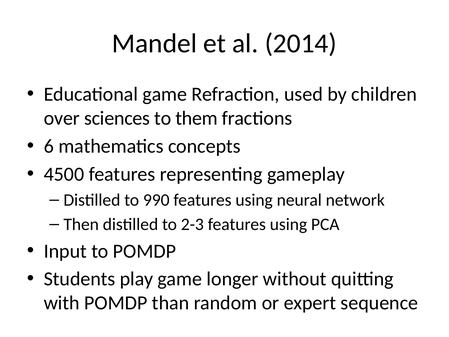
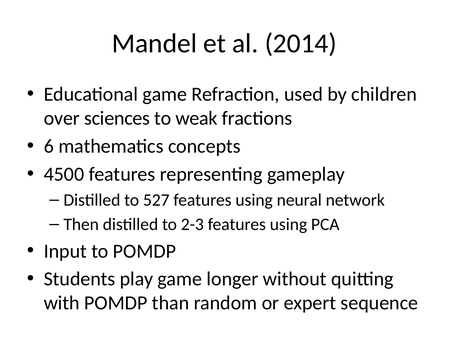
them: them -> weak (197, 118)
990: 990 -> 527 (156, 200)
